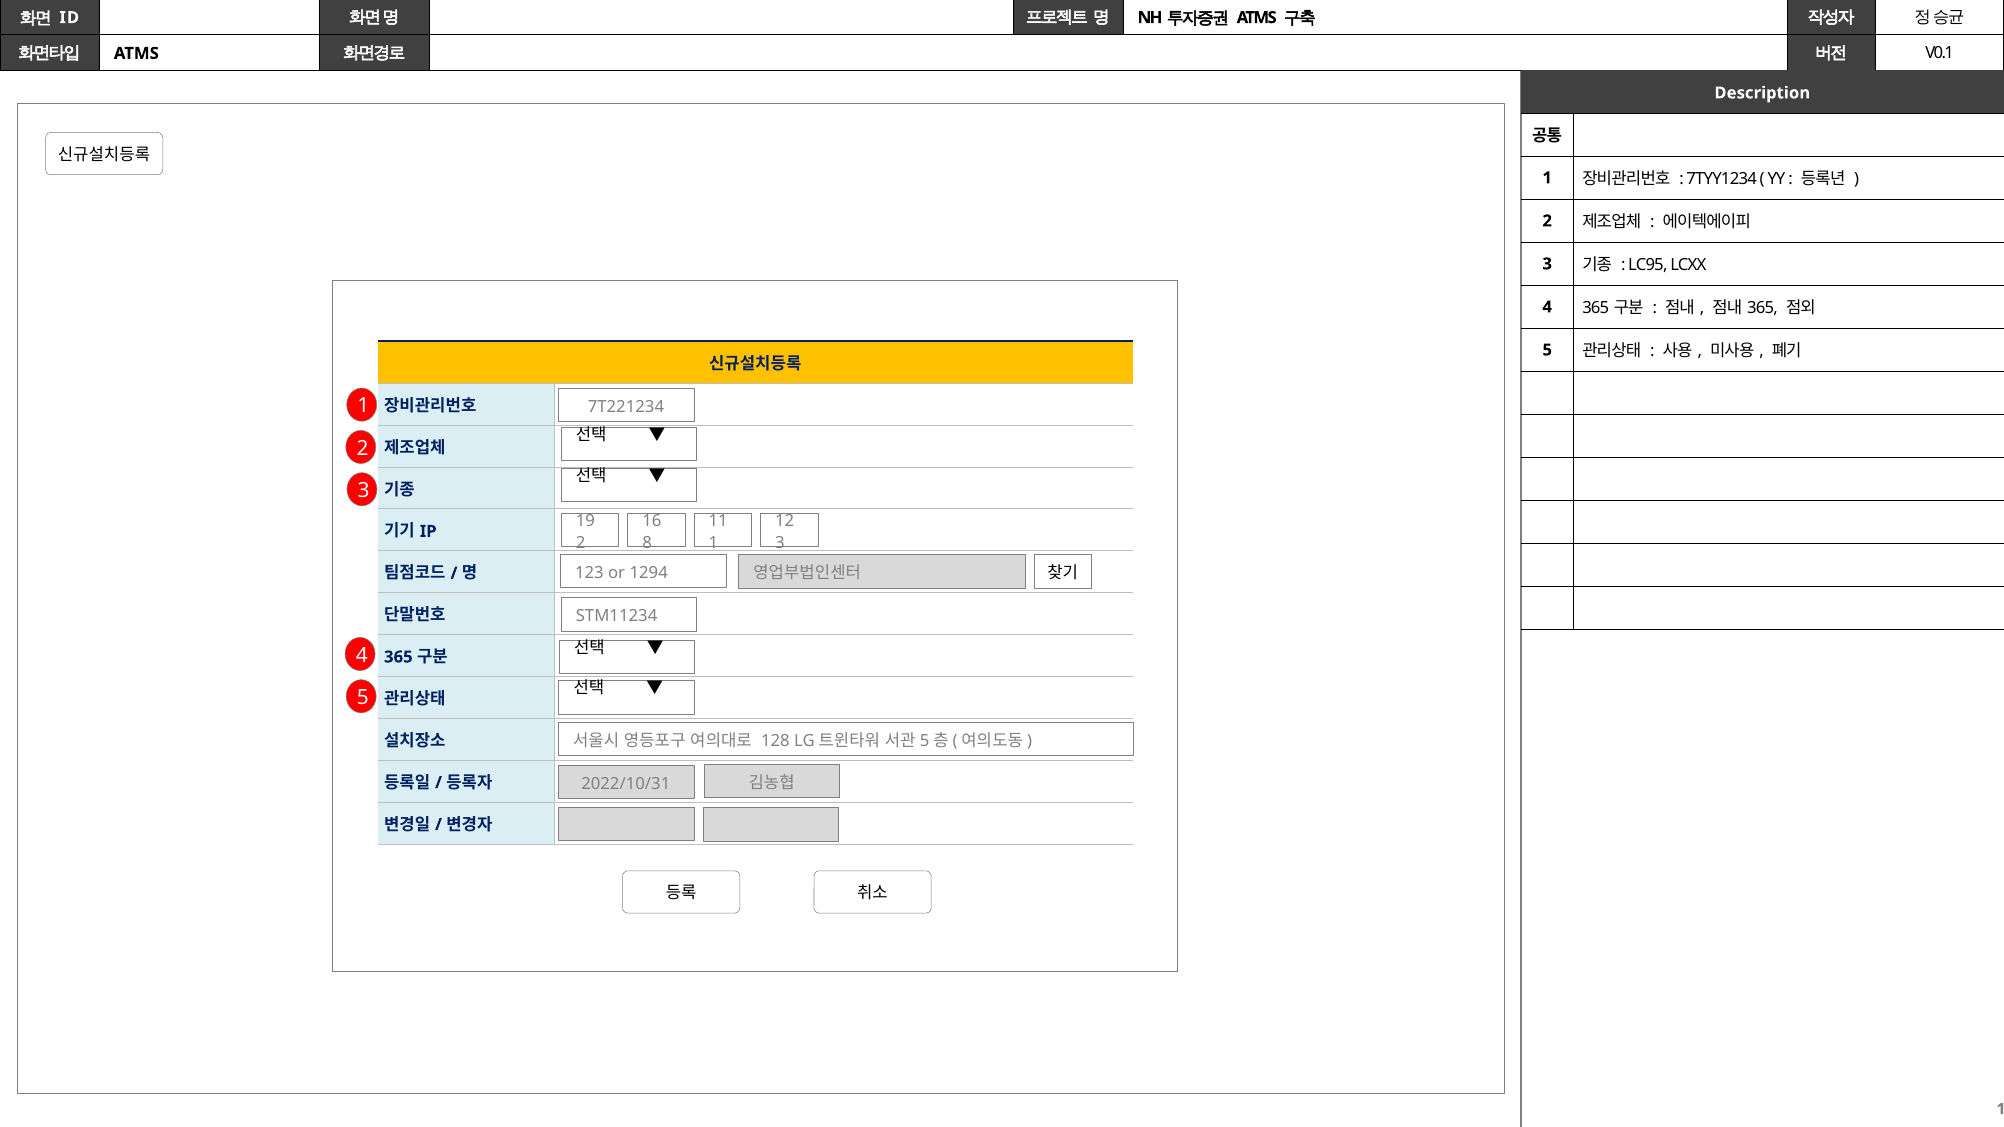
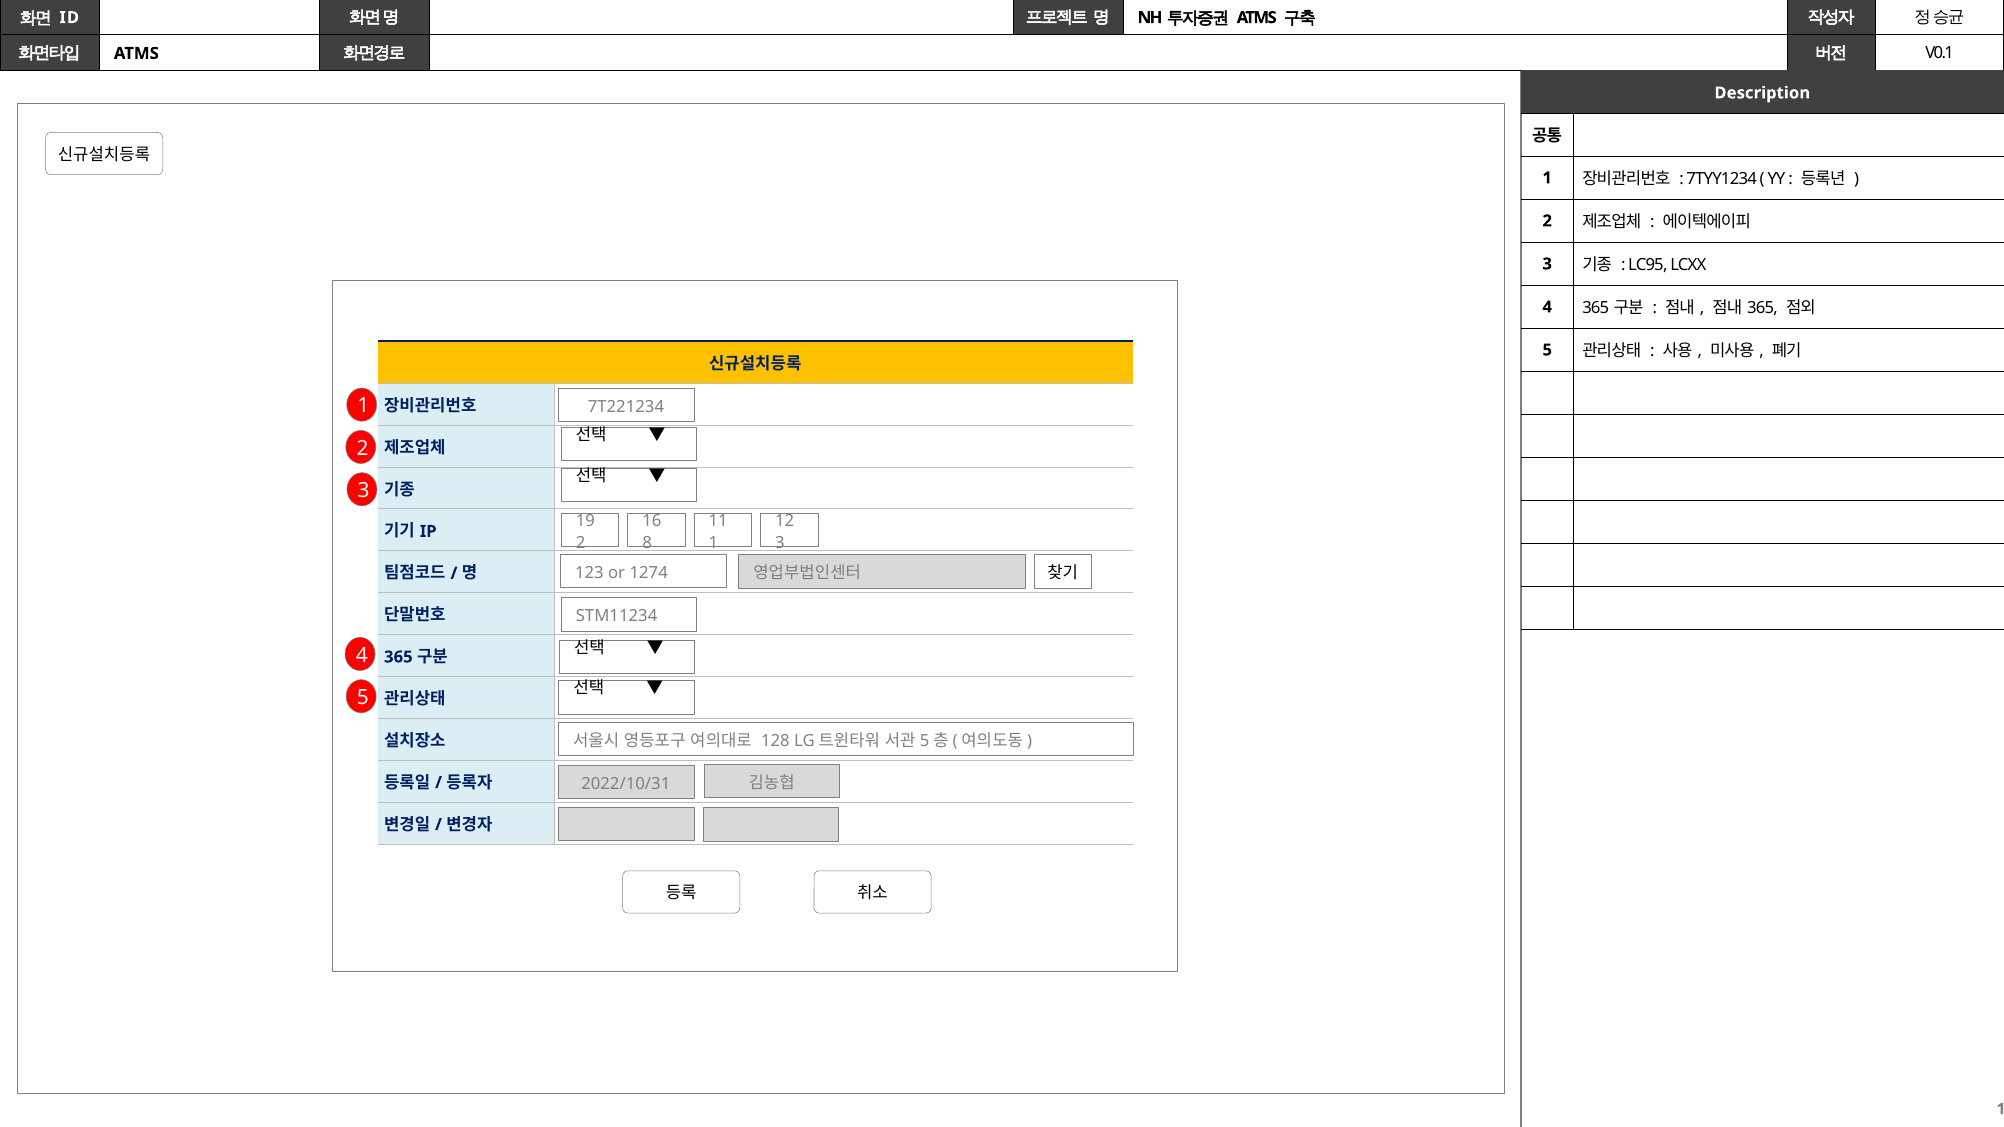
1294: 1294 -> 1274 (649, 573)
